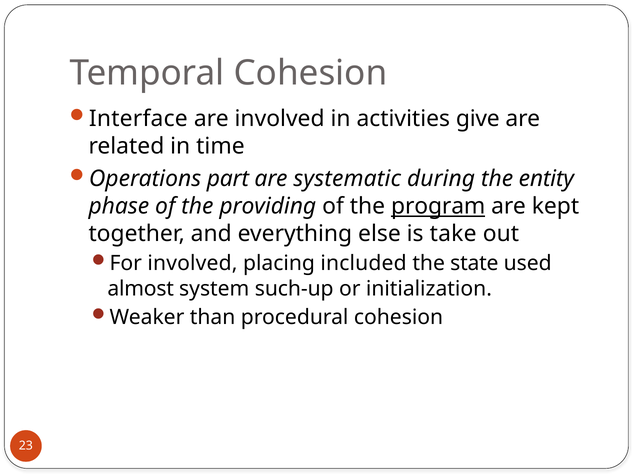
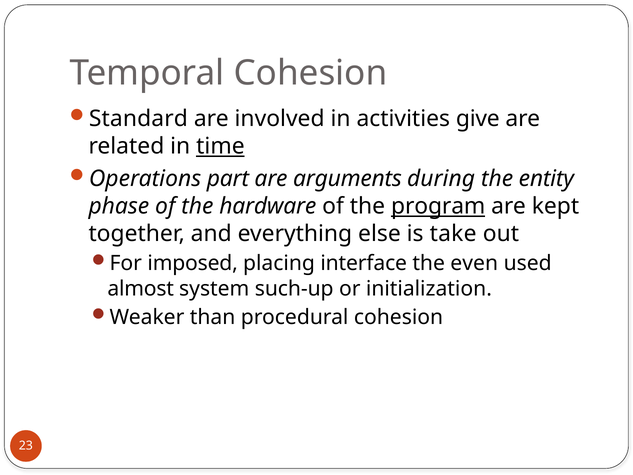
Interface: Interface -> Standard (138, 119)
time underline: none -> present (220, 146)
systematic: systematic -> arguments (347, 179)
providing: providing -> hardware (268, 206)
For involved: involved -> imposed (193, 263)
included: included -> interface (364, 263)
state: state -> even (474, 263)
